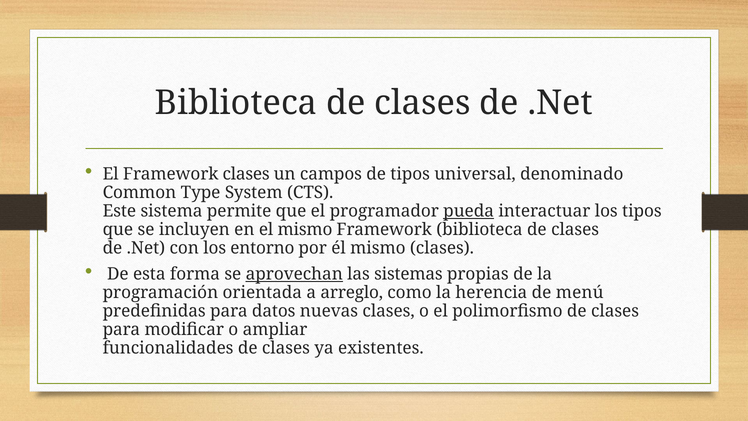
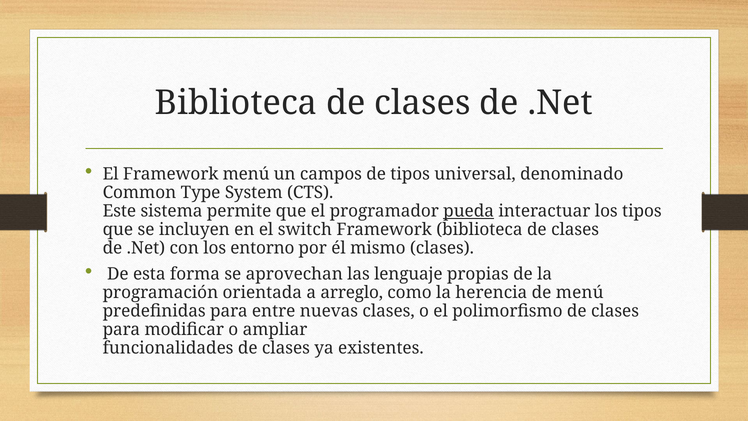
Framework clases: clases -> menú (246, 174)
el mismo: mismo -> switch (305, 229)
aprovechan underline: present -> none (294, 274)
sistemas: sistemas -> lenguaje (408, 274)
datos: datos -> entre (274, 311)
